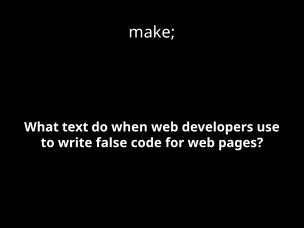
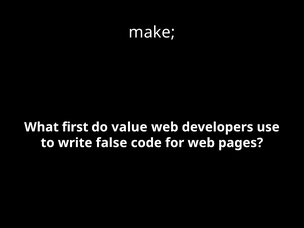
text: text -> first (75, 127)
when: when -> value (129, 127)
